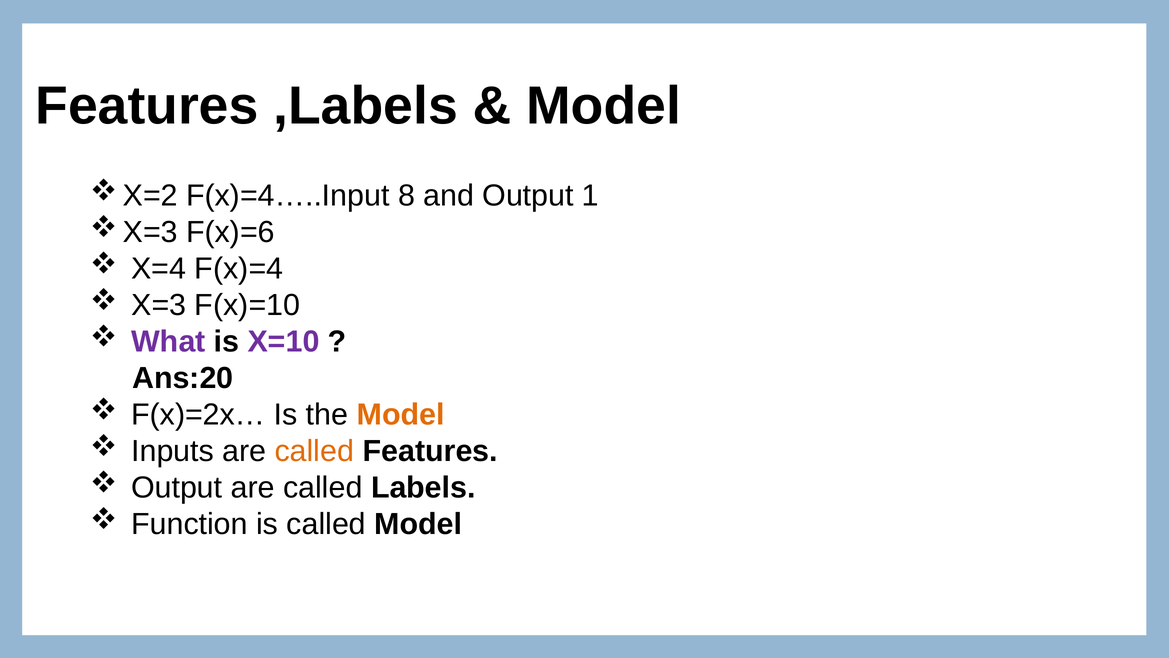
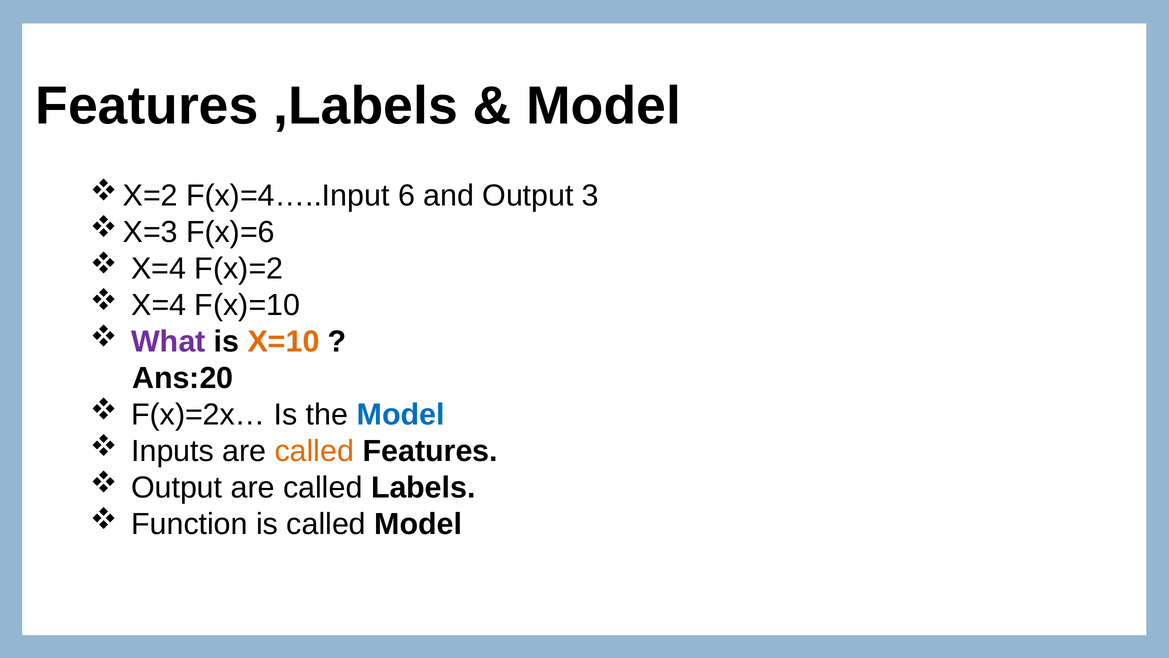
8: 8 -> 6 (406, 195)
1: 1 -> 3 (590, 195)
F(x)=4: F(x)=4 -> F(x)=2 (239, 268)
X=3: X=3 -> X=4 (159, 305)
X=10 colour: purple -> orange (284, 341)
Model colour: orange -> blue (401, 414)
